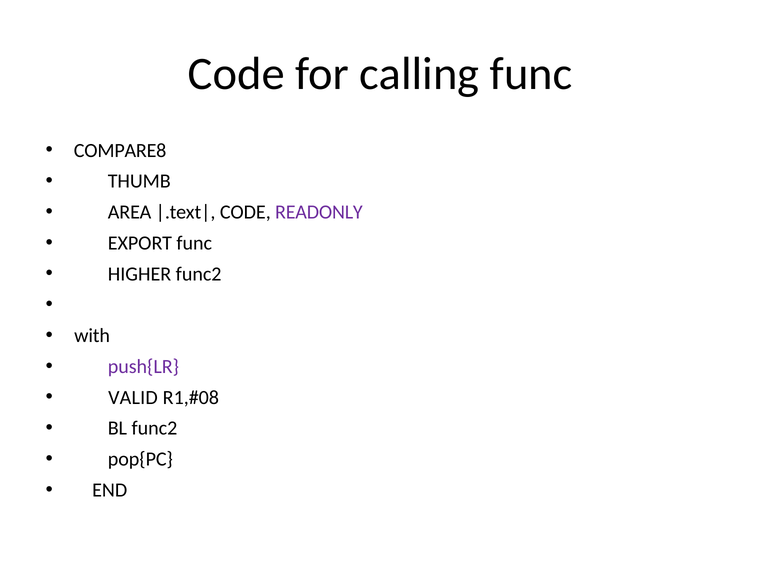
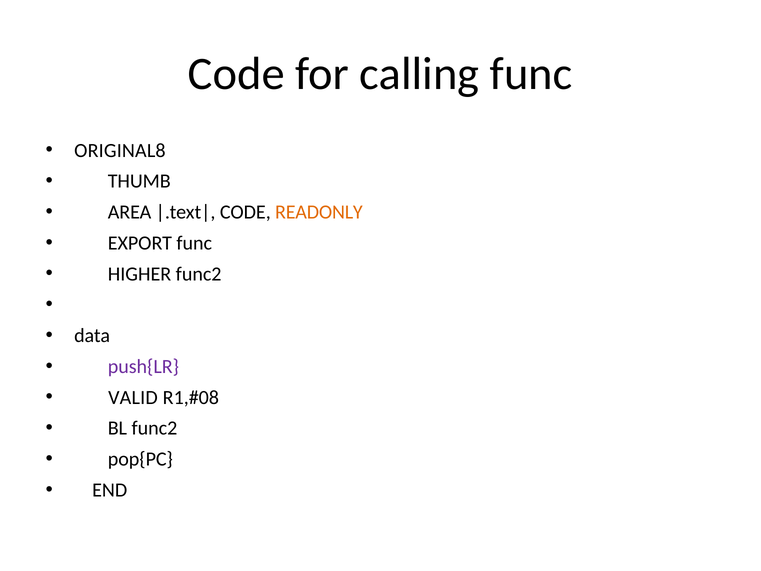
COMPARE8: COMPARE8 -> ORIGINAL8 (120, 150)
READONLY colour: purple -> orange (319, 212)
with: with -> data (92, 336)
